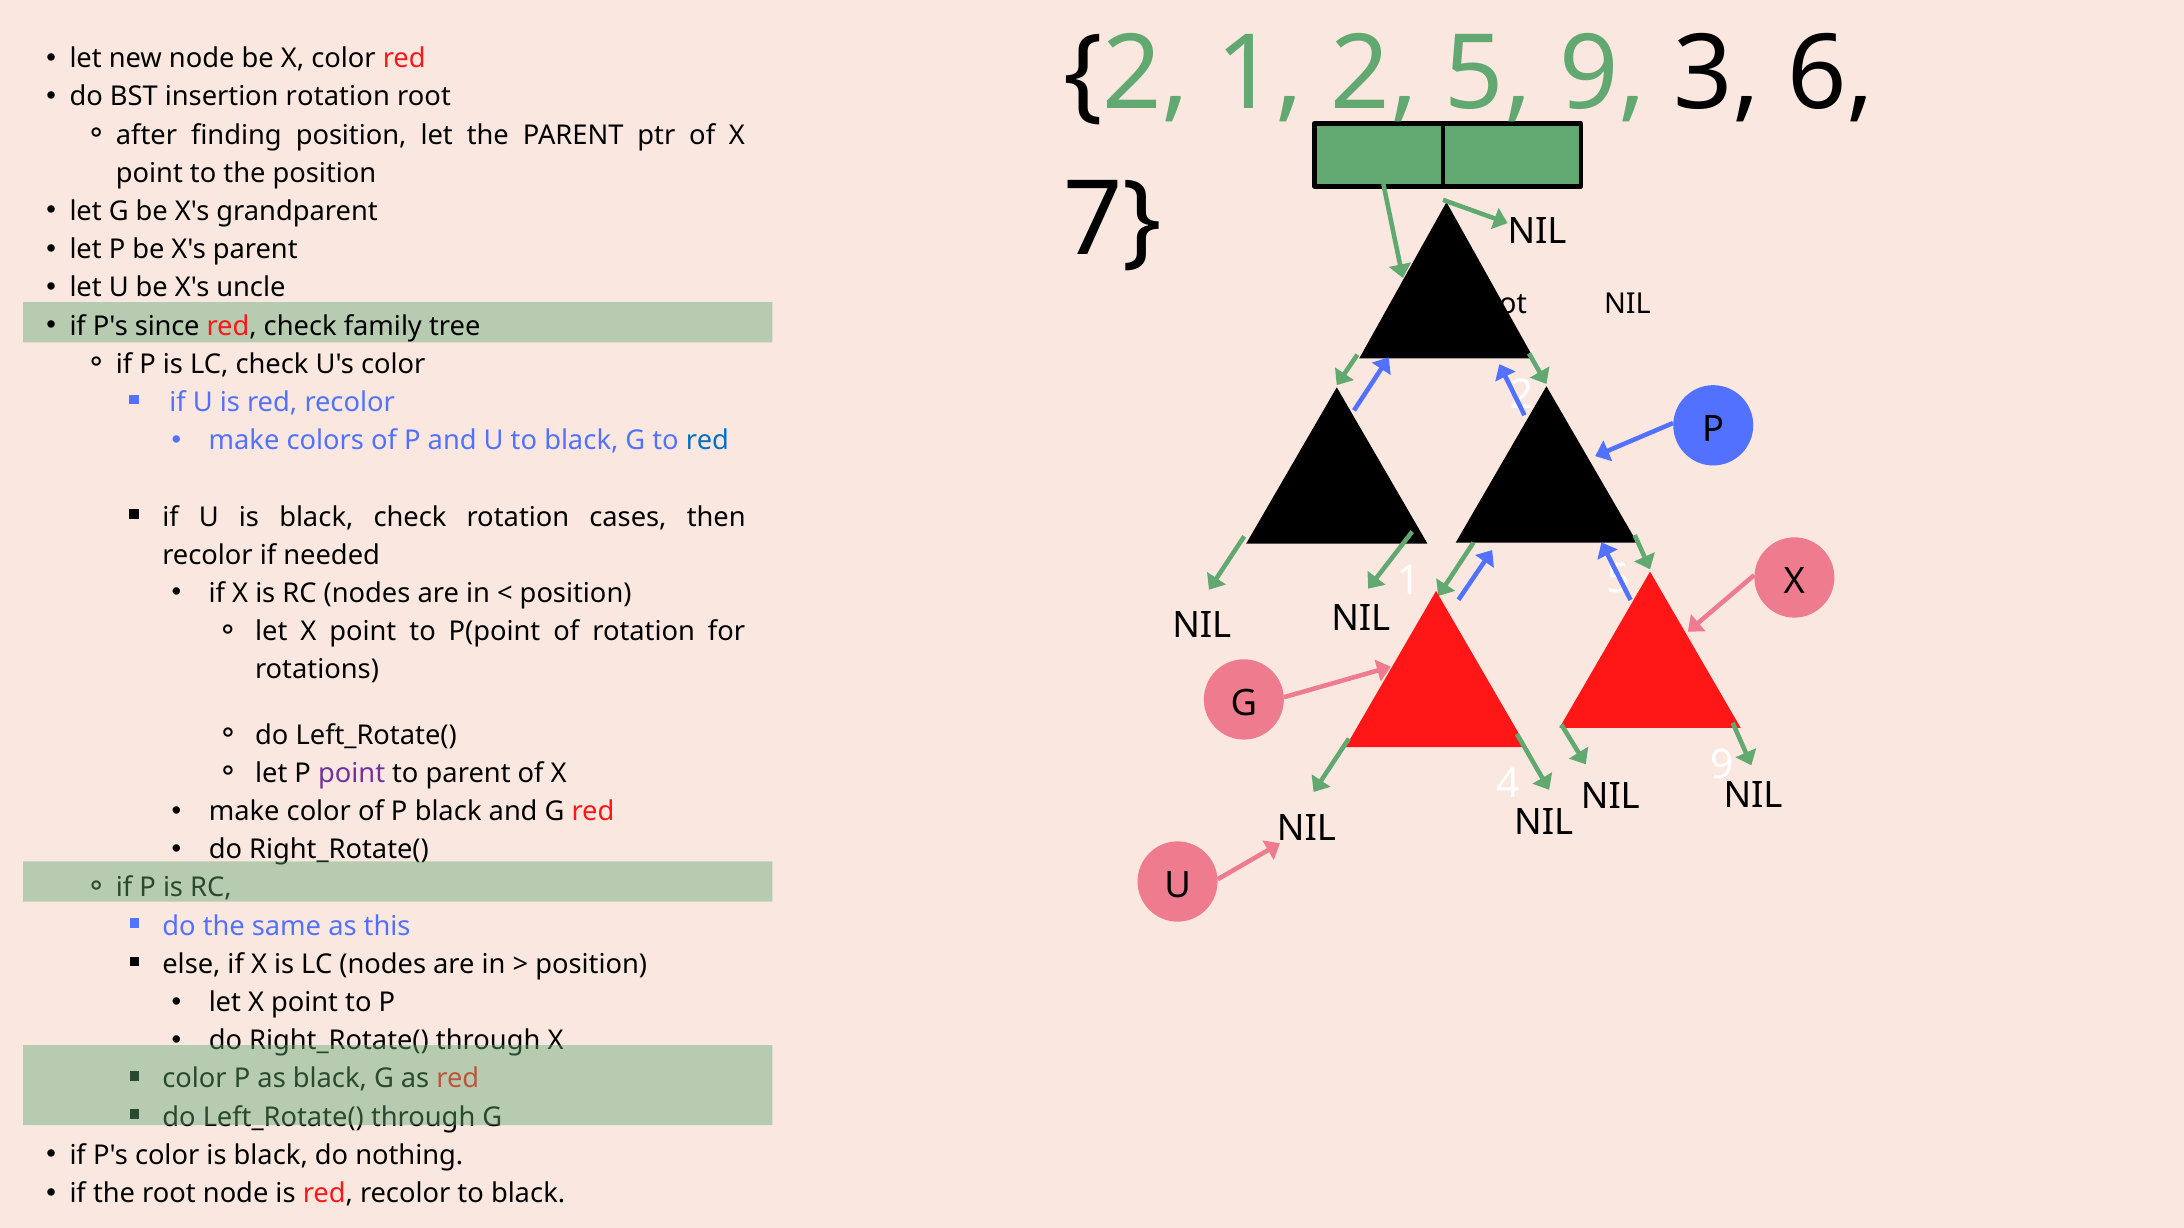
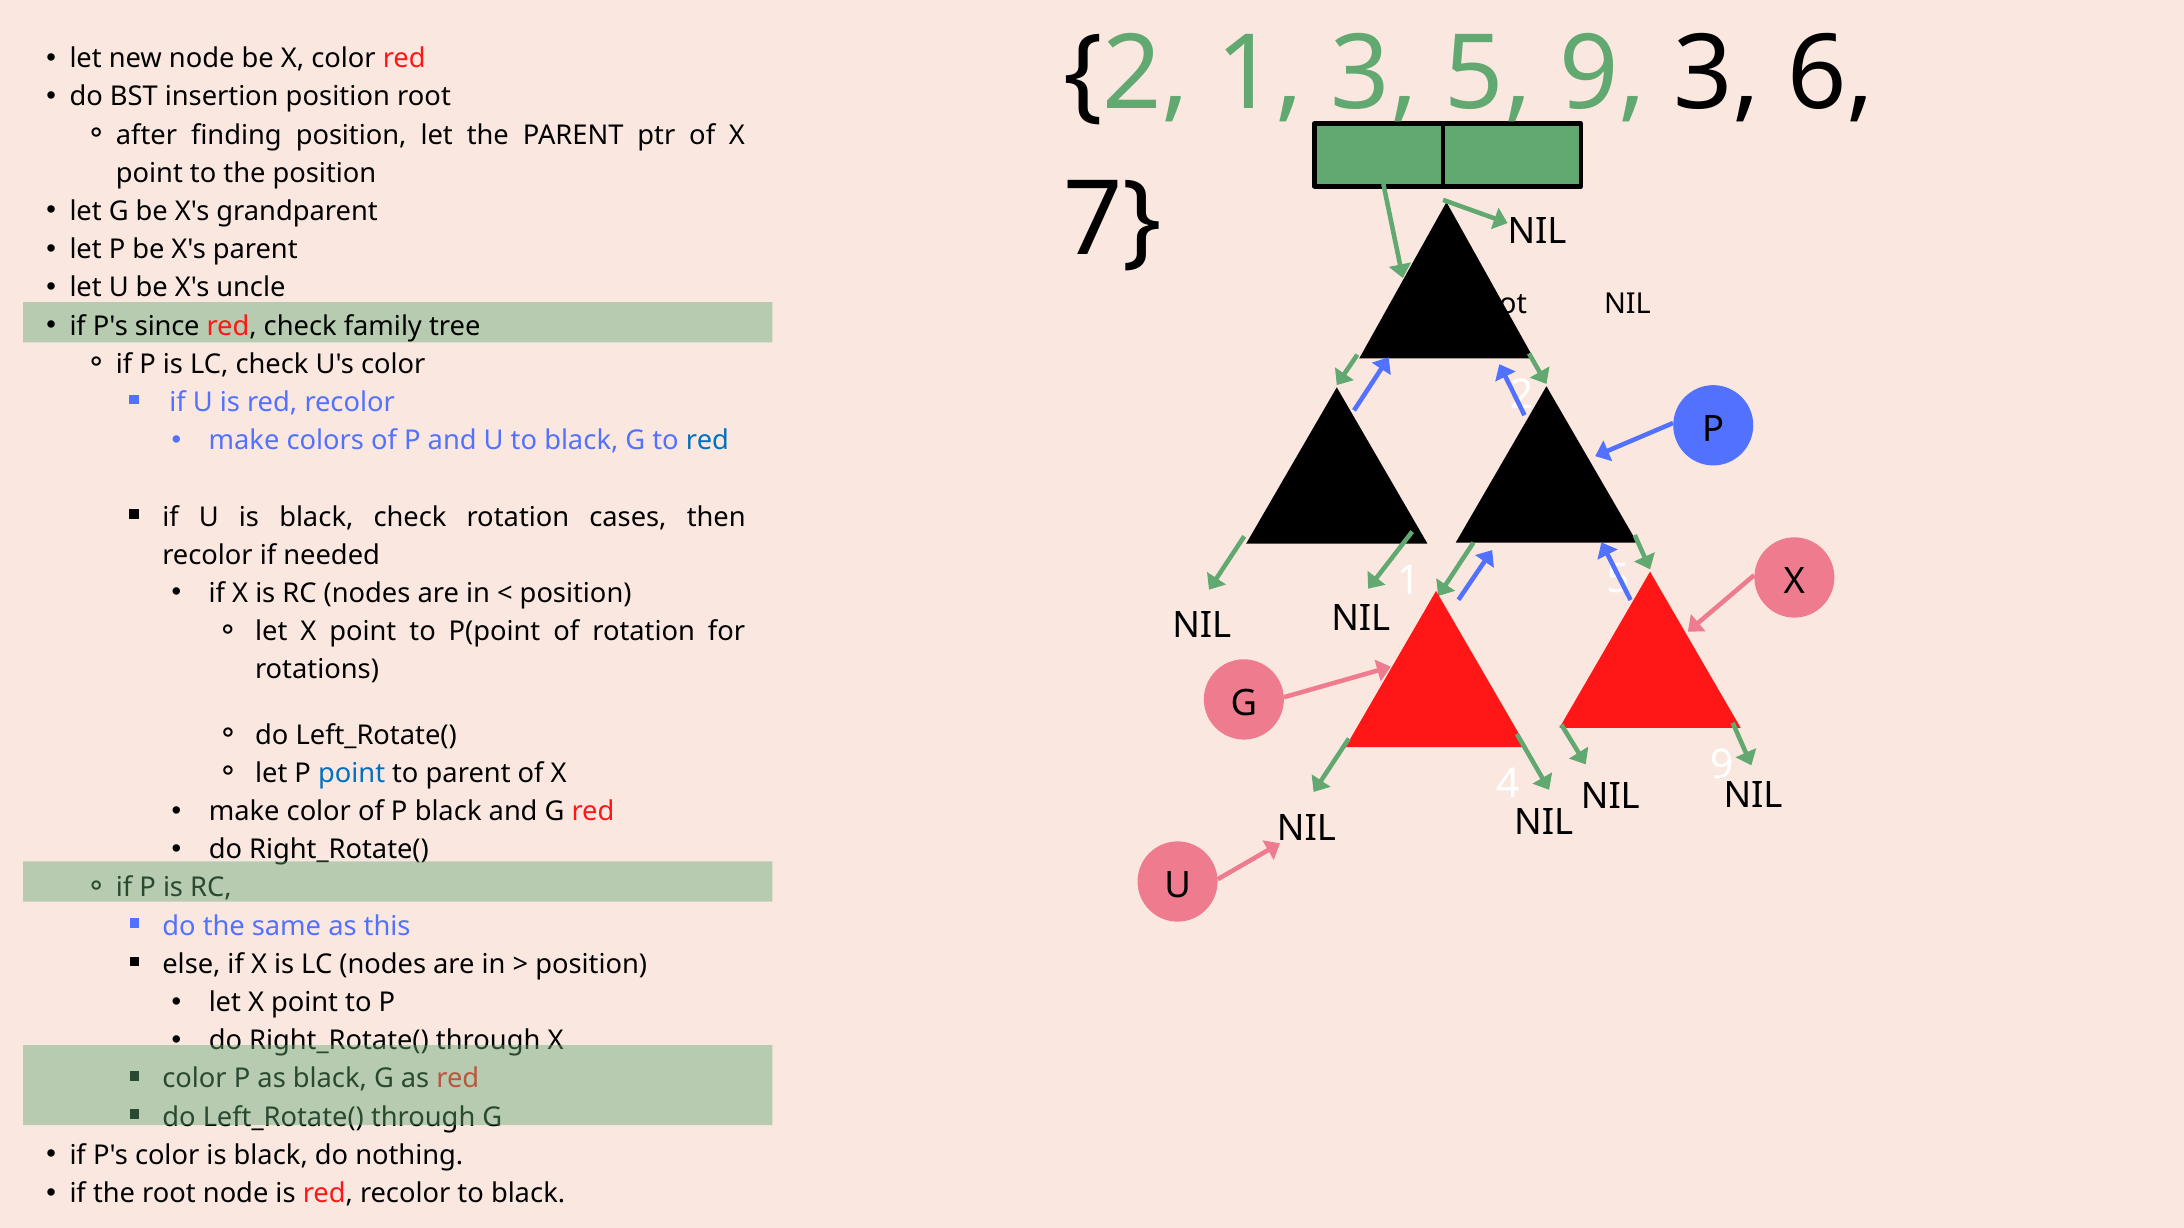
1 2: 2 -> 3 (1374, 74)
insertion rotation: rotation -> position (338, 97)
point colour: purple -> blue (352, 774)
